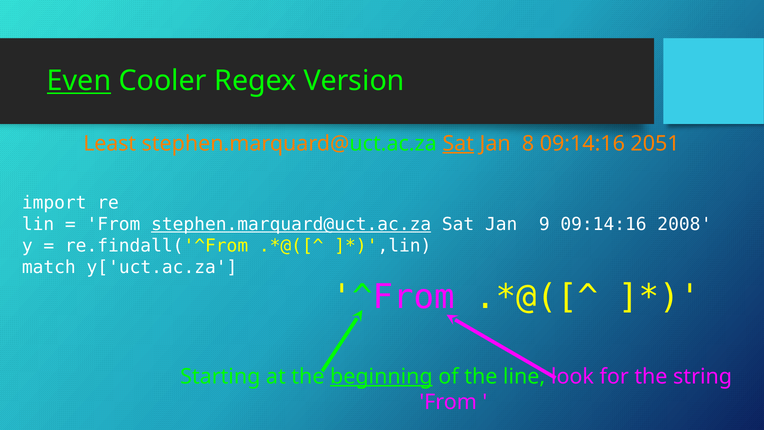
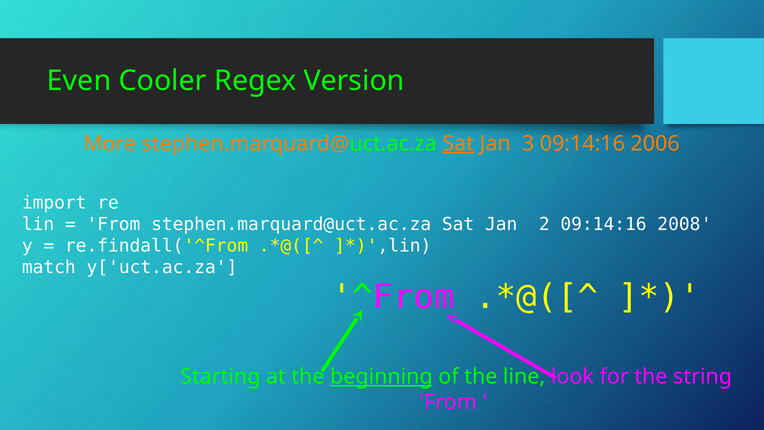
Even underline: present -> none (79, 81)
Least: Least -> More (110, 144)
8: 8 -> 3 (528, 144)
2051: 2051 -> 2006 (655, 144)
stephen.marquard@uct.ac.za underline: present -> none (291, 224)
9: 9 -> 2 (544, 224)
